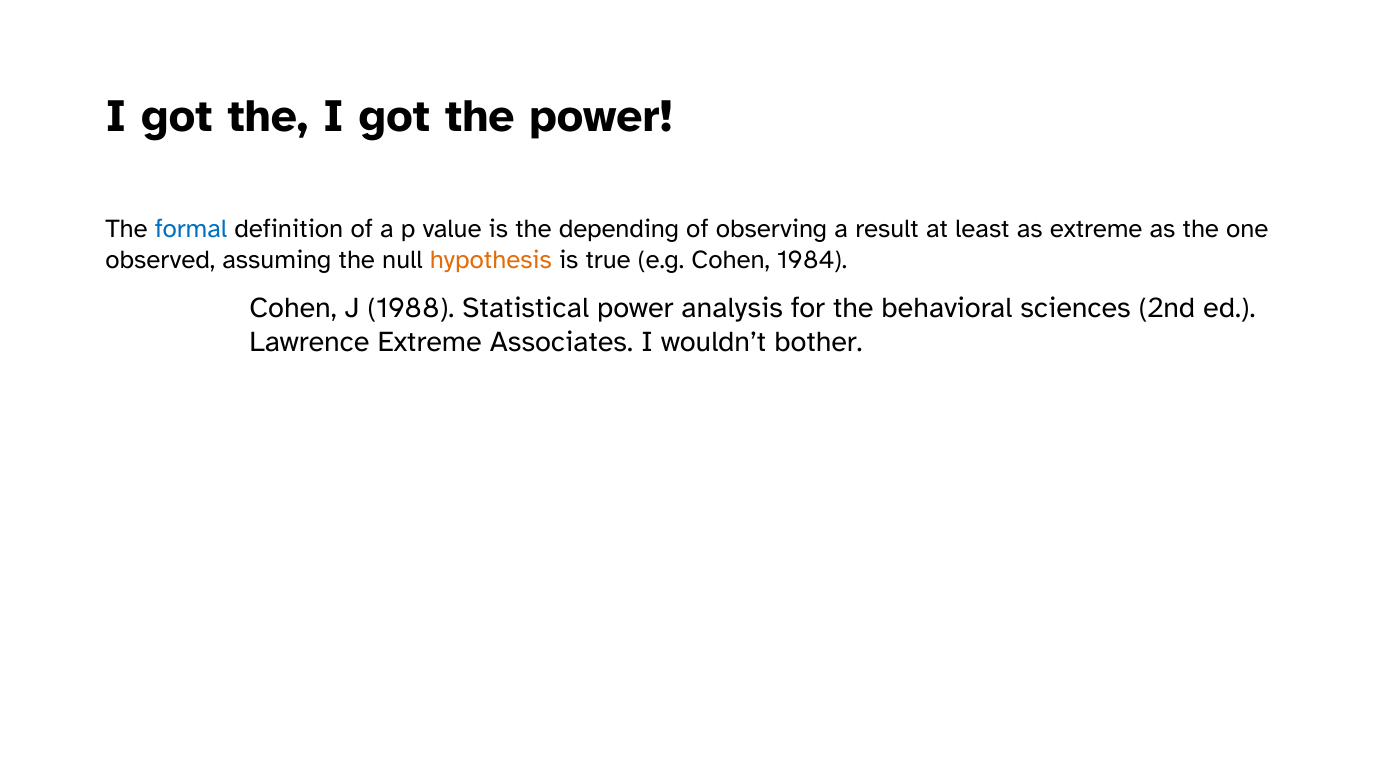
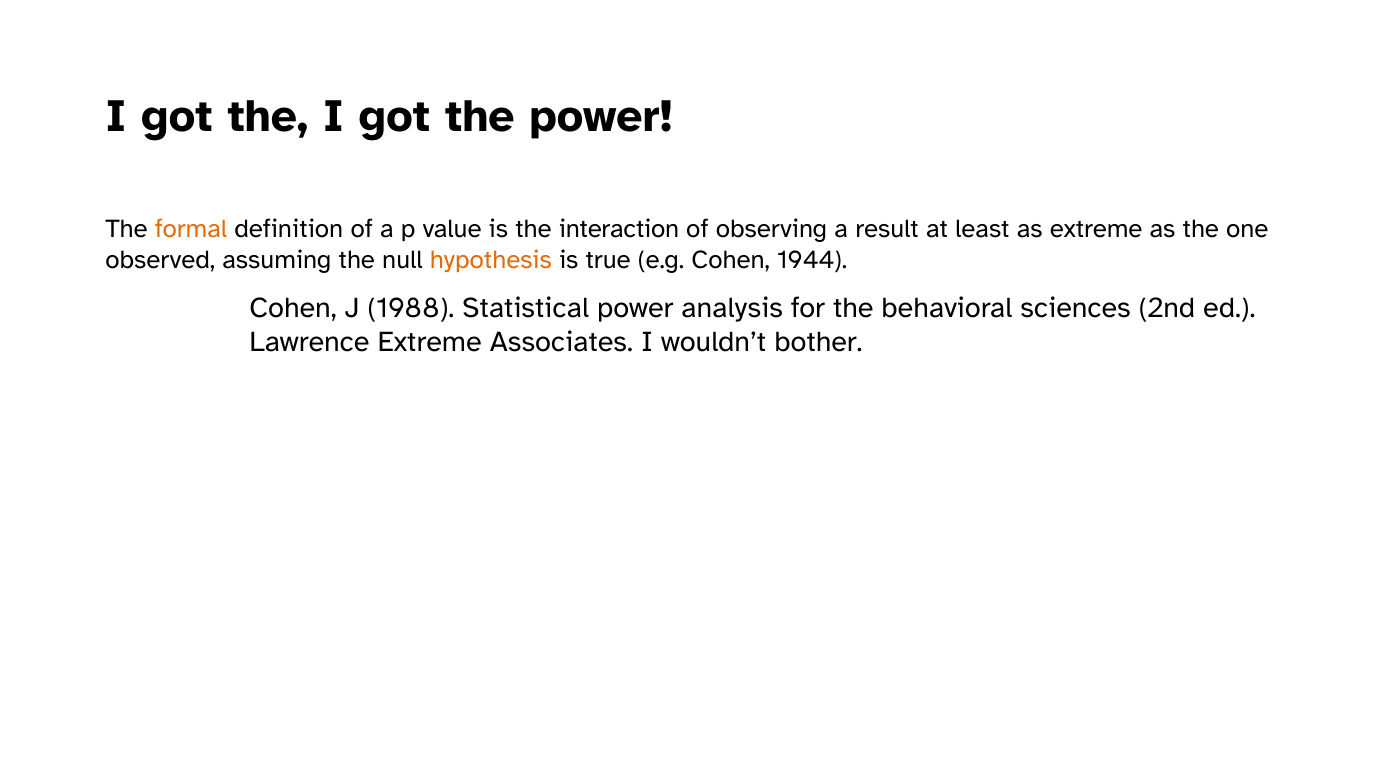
formal colour: blue -> orange (191, 229)
depending: depending -> interaction (619, 229)
1984: 1984 -> 1944 (812, 261)
